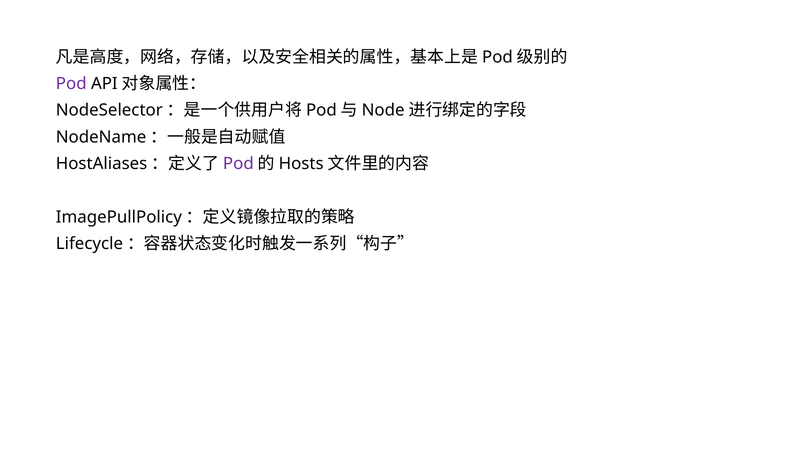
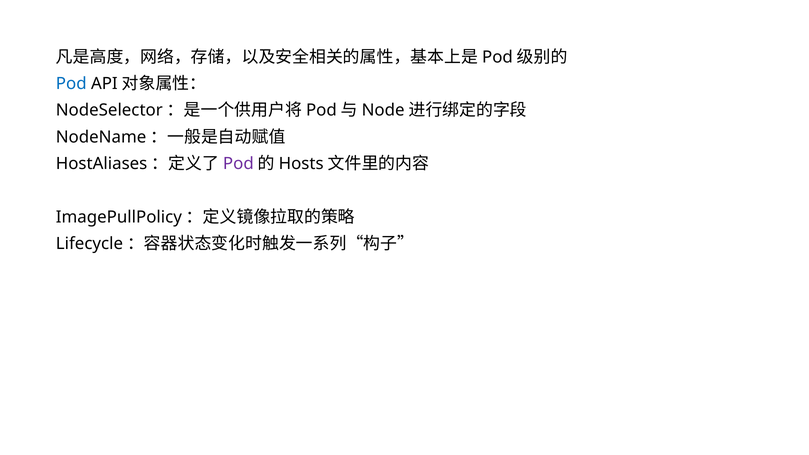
Pod colour: purple -> blue (71, 84)
